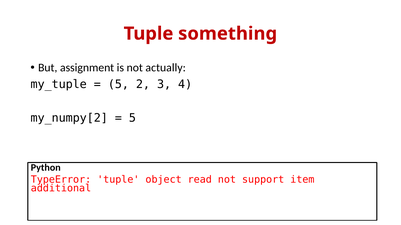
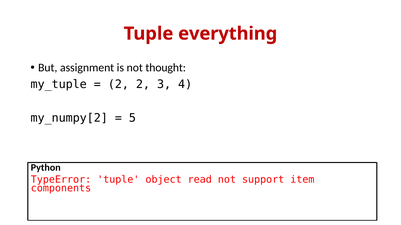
something: something -> everything (228, 34)
actually: actually -> thought (166, 68)
5: 5 -> 2 (118, 85)
additional: additional -> components (61, 189)
